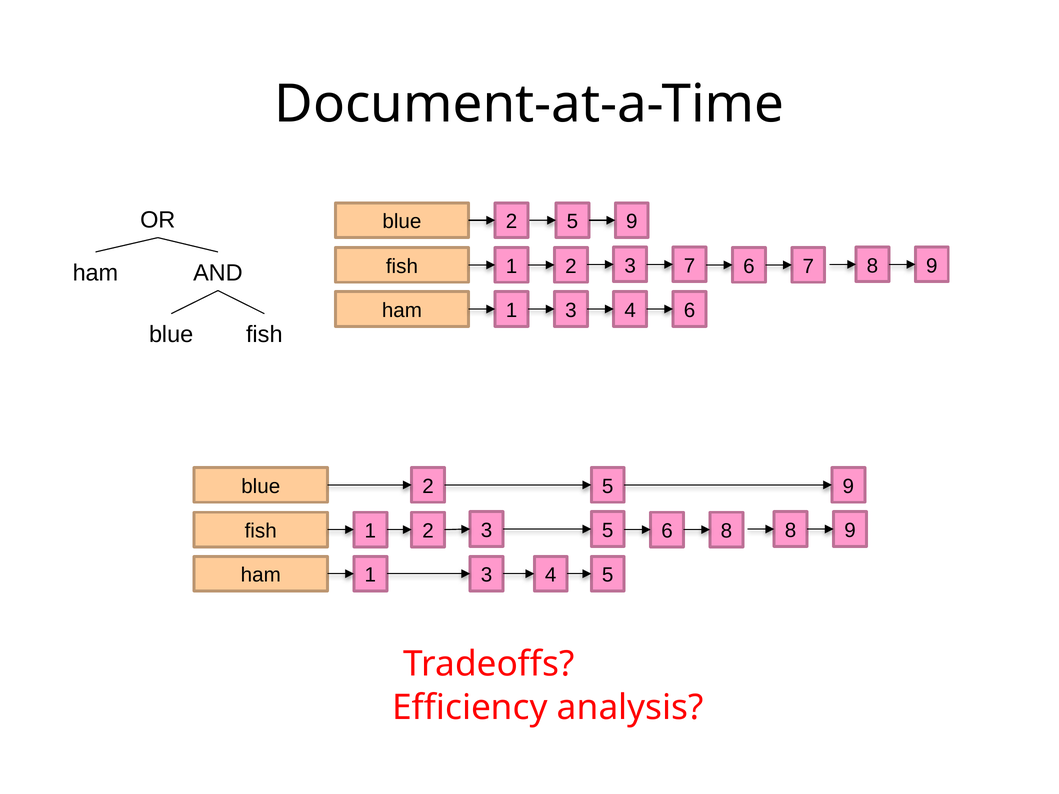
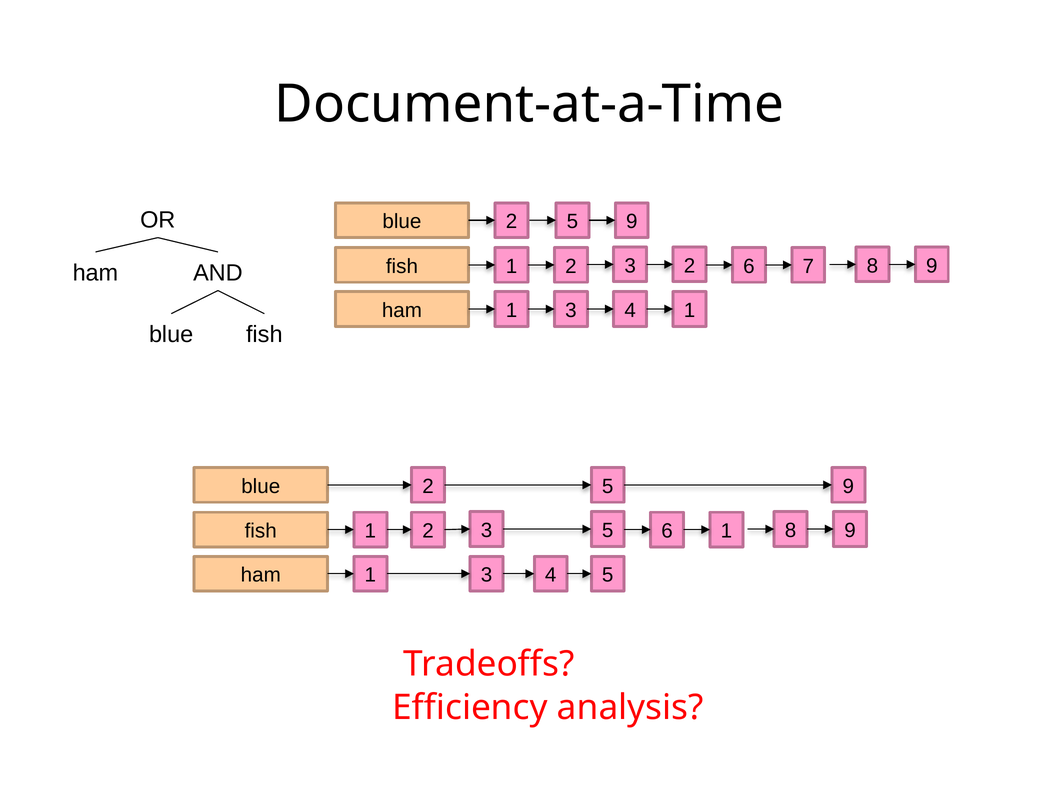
3 7: 7 -> 2 (689, 266)
4 6: 6 -> 1 (689, 311)
6 8: 8 -> 1 (726, 531)
